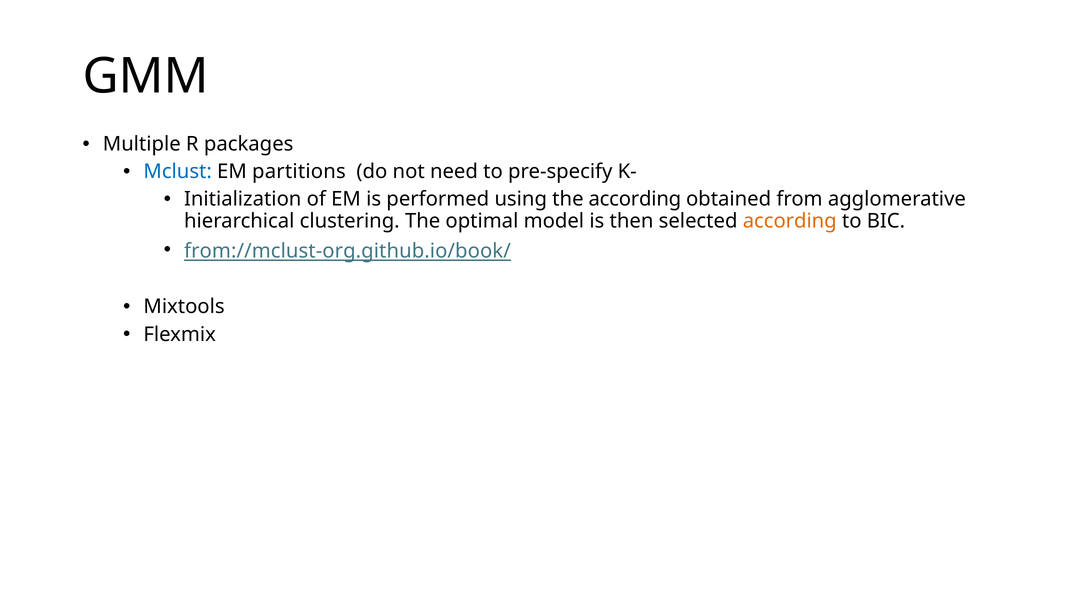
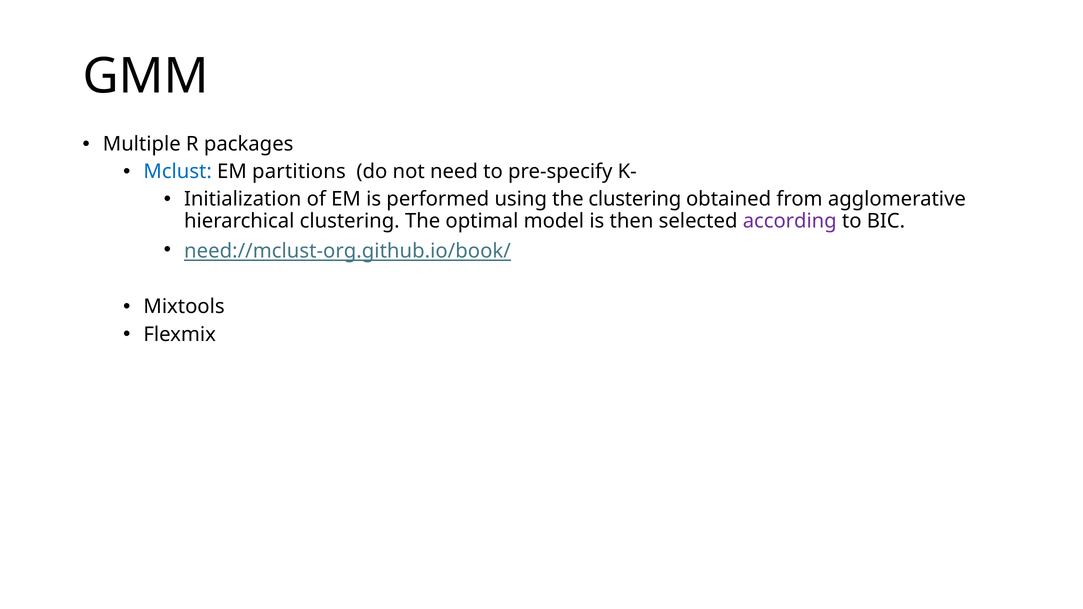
the according: according -> clustering (635, 199)
according colour: orange -> purple (790, 221)
from://mclust-org.github.io/book/: from://mclust-org.github.io/book/ -> need://mclust-org.github.io/book/ (347, 251)
